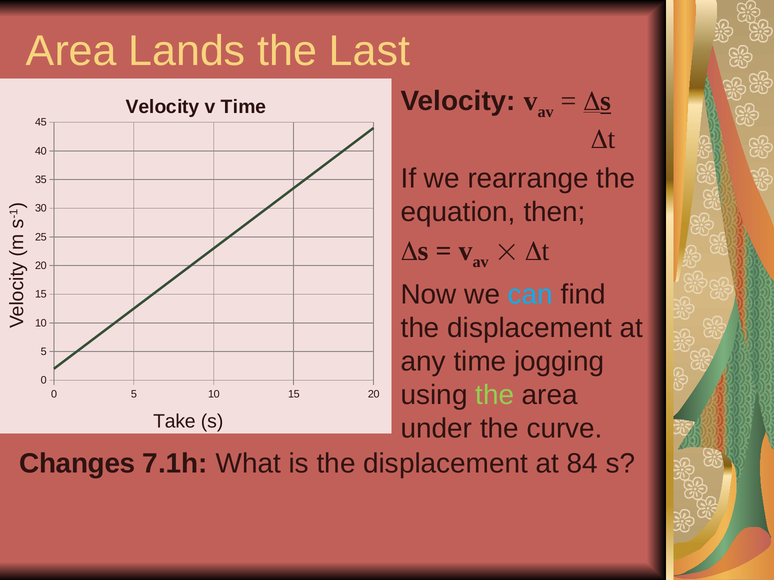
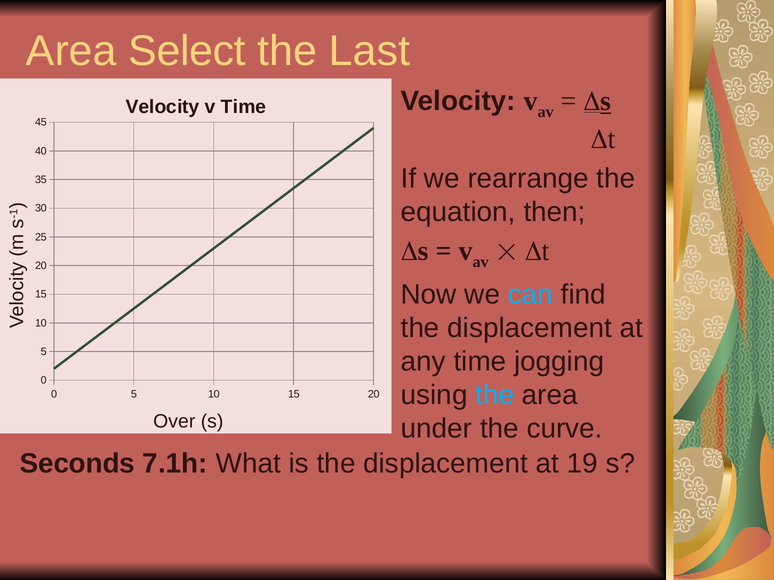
Lands: Lands -> Select (187, 51)
the colour: light green -> light blue (495, 395)
Take: Take -> Over (174, 422)
Changes: Changes -> Seconds (77, 464)
84: 84 -> 19 (582, 464)
